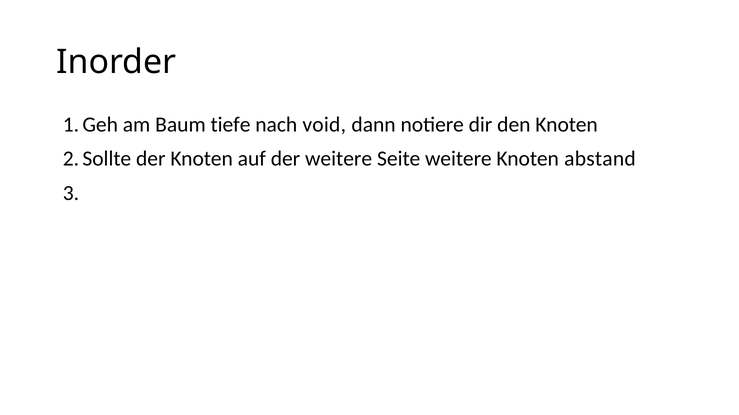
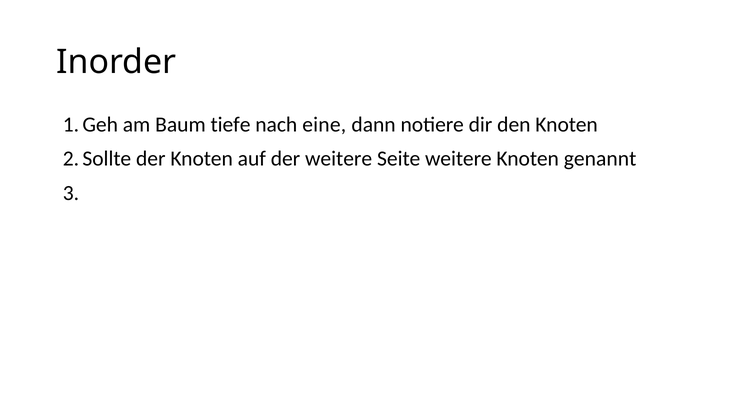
void: void -> eine (324, 125)
abstand: abstand -> genannt (600, 159)
